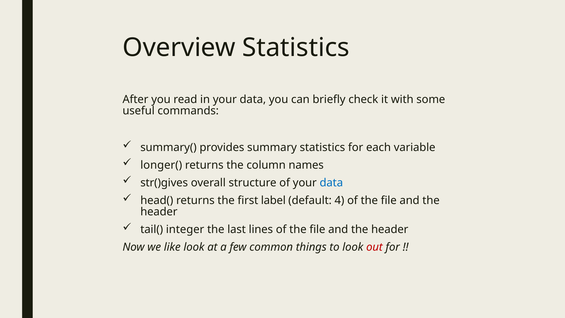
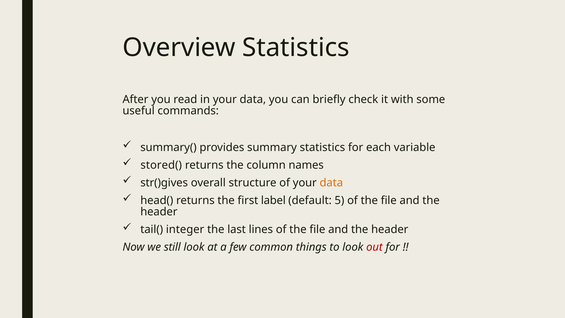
longer(: longer( -> stored( (161, 165)
data colour: blue -> orange (331, 183)
4: 4 -> 5 (339, 200)
like: like -> still (172, 247)
